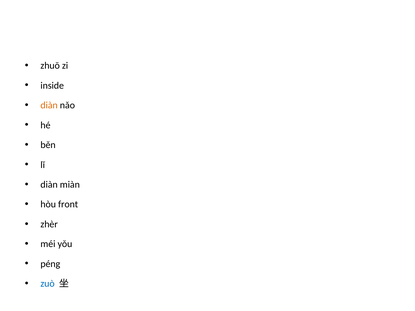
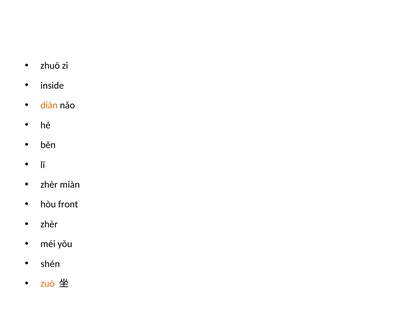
diàn: diàn -> zhèr (49, 185)
péng: péng -> shén (50, 264)
zuò colour: blue -> orange (48, 284)
